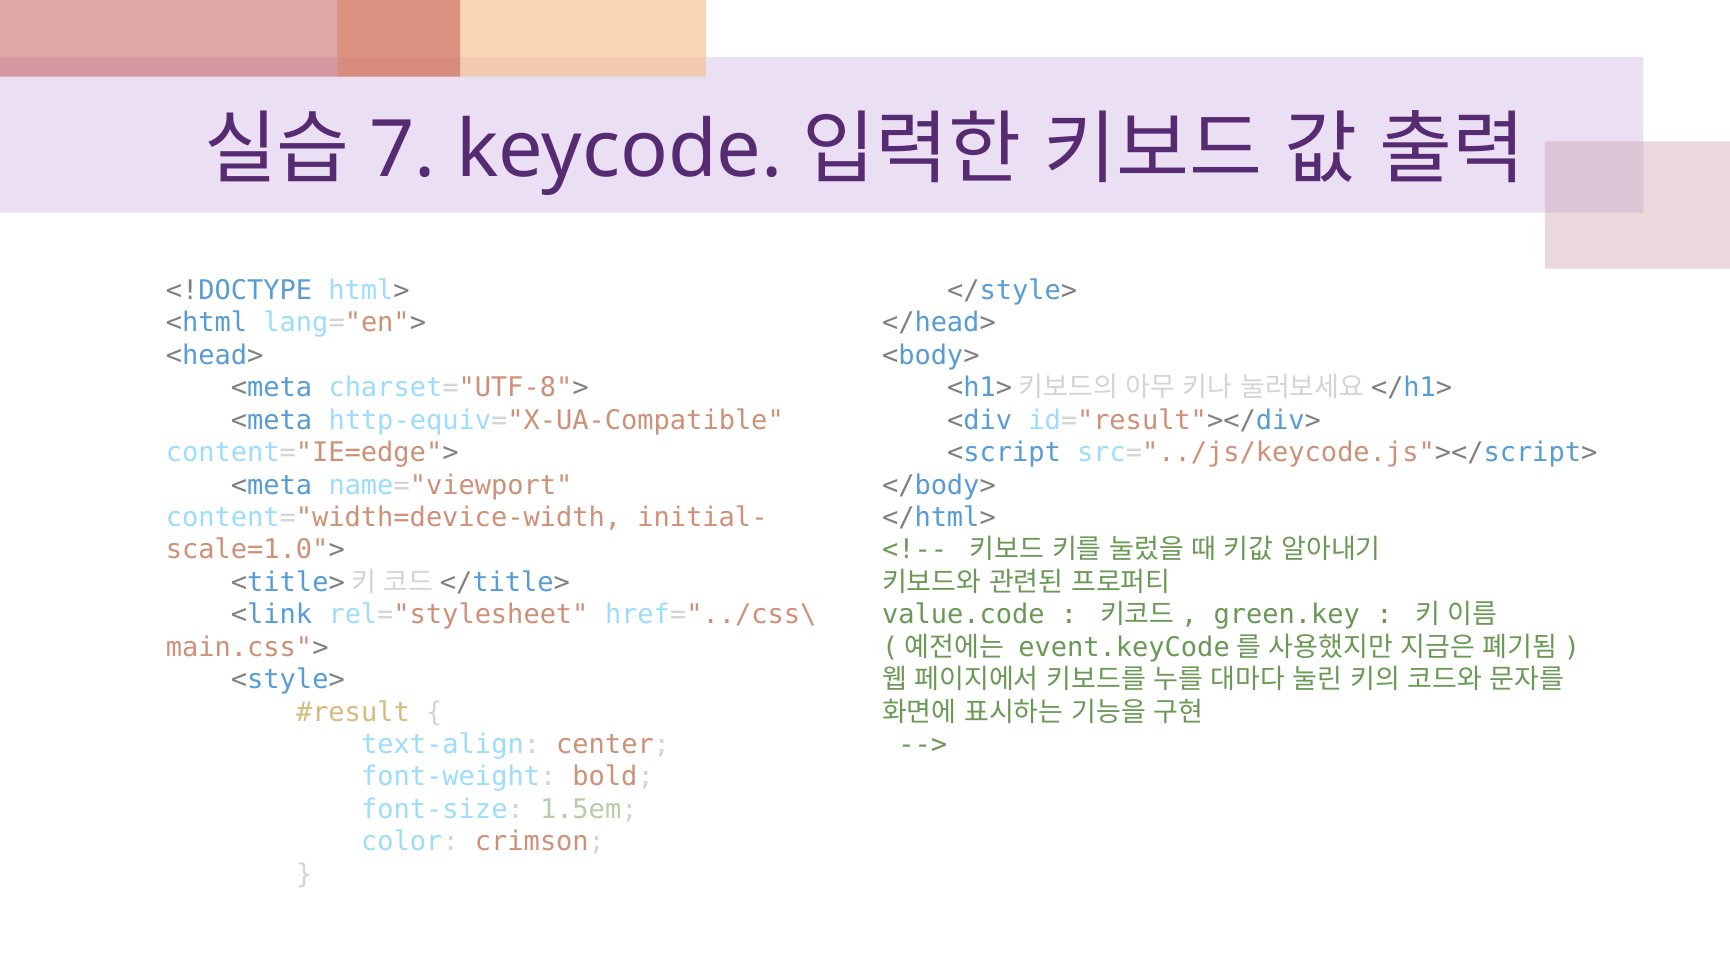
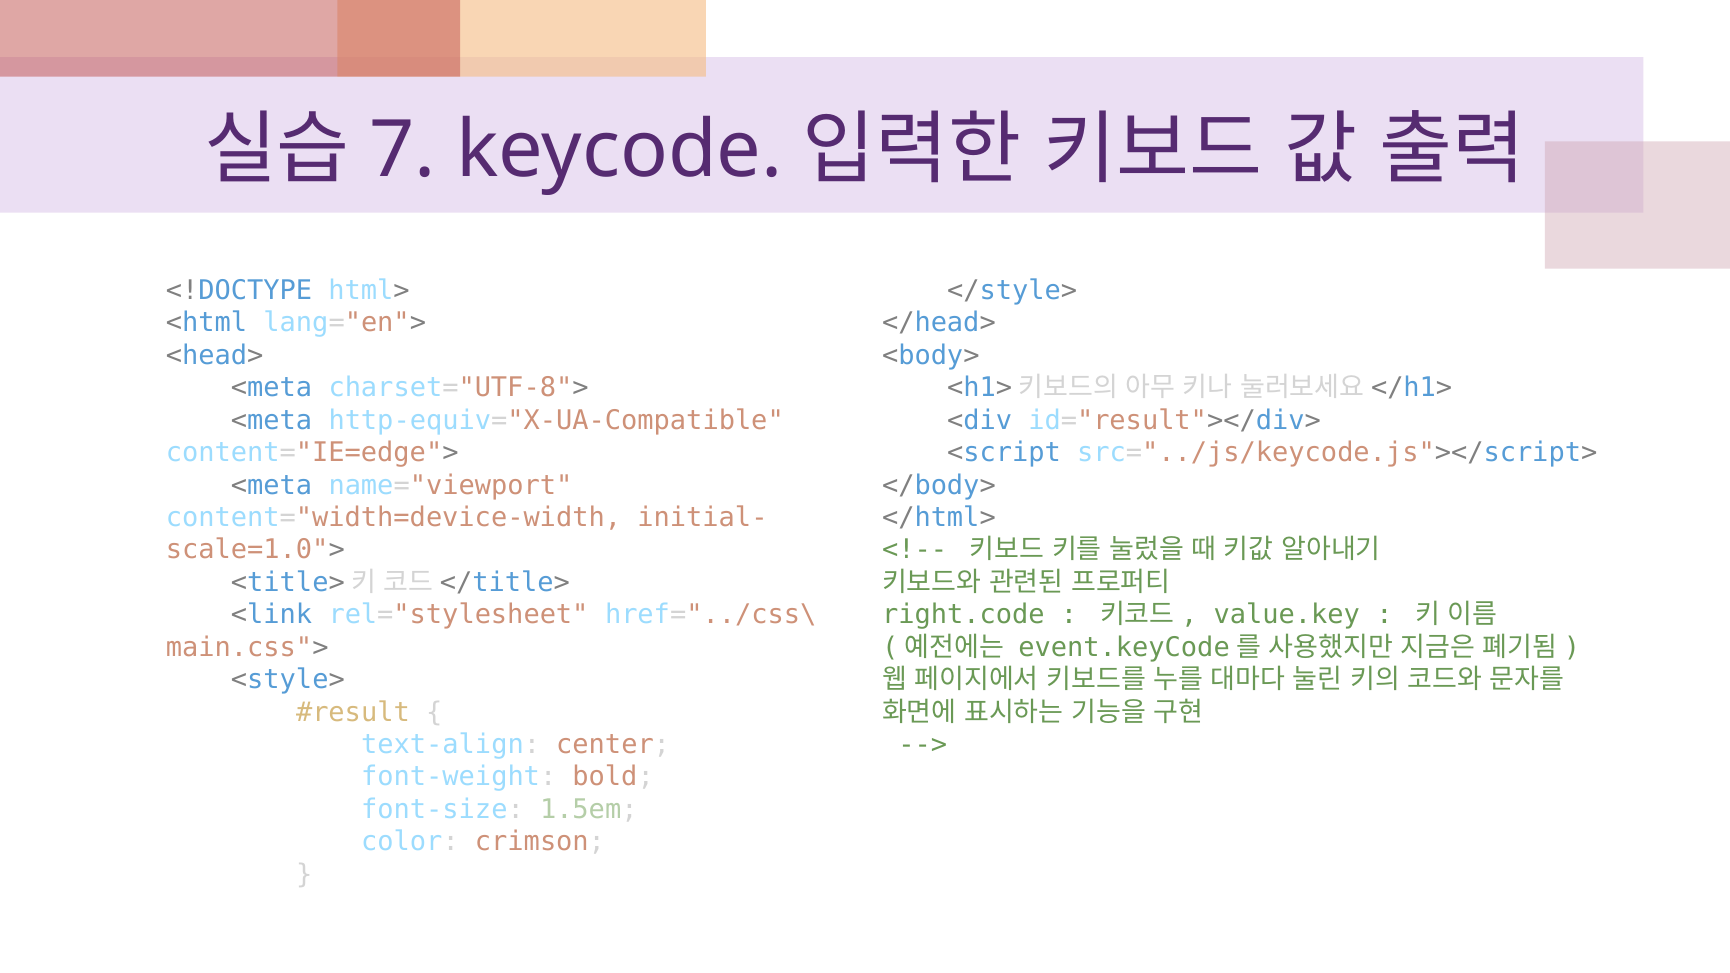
value.code: value.code -> right.code (963, 615)
green.key: green.key -> value.key (1287, 615)
